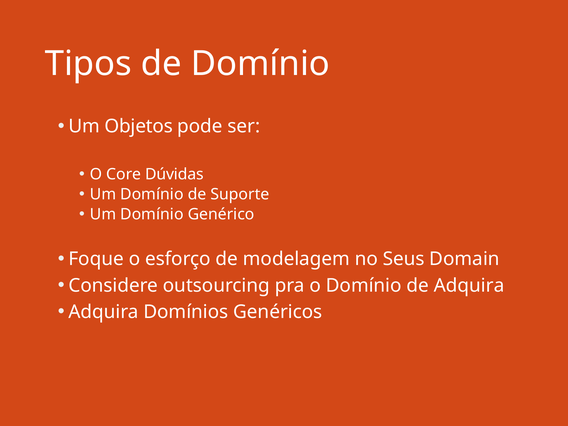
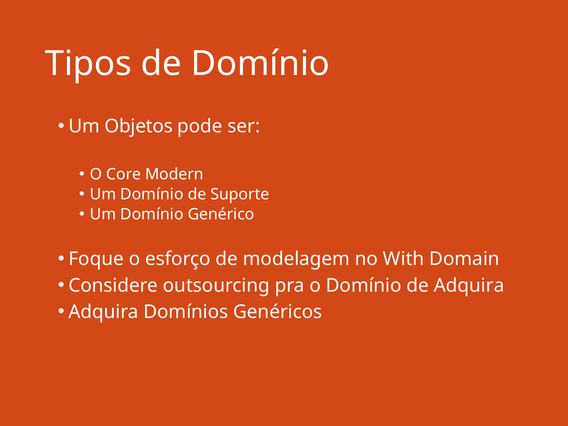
Dúvidas: Dúvidas -> Modern (174, 174)
Seus: Seus -> With (404, 259)
